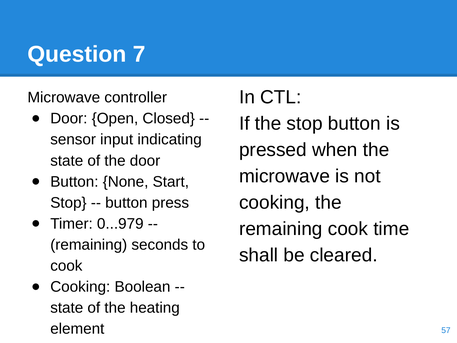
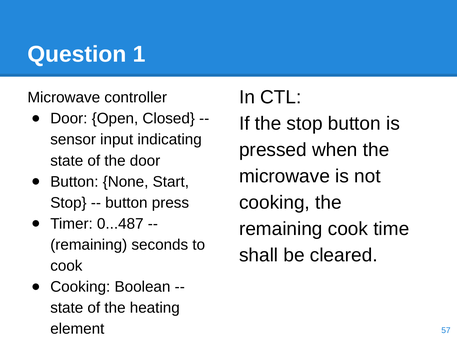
7: 7 -> 1 (139, 54)
0...979: 0...979 -> 0...487 (120, 224)
